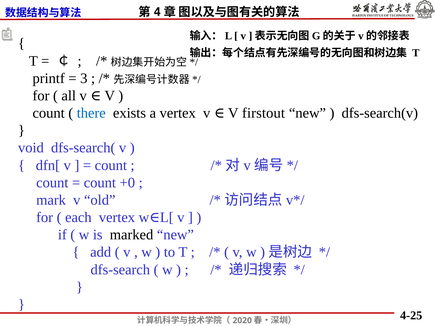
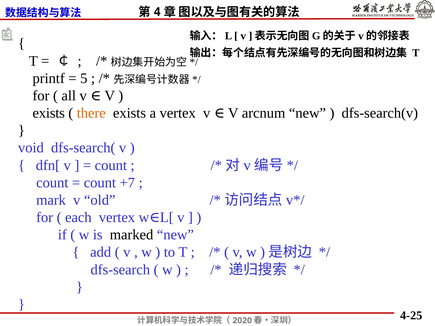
3: 3 -> 5 (84, 78)
count: count -> exists (49, 113)
there colour: blue -> orange (91, 113)
firstout: firstout -> arcnum (264, 113)
+0: +0 -> +7 (127, 183)
